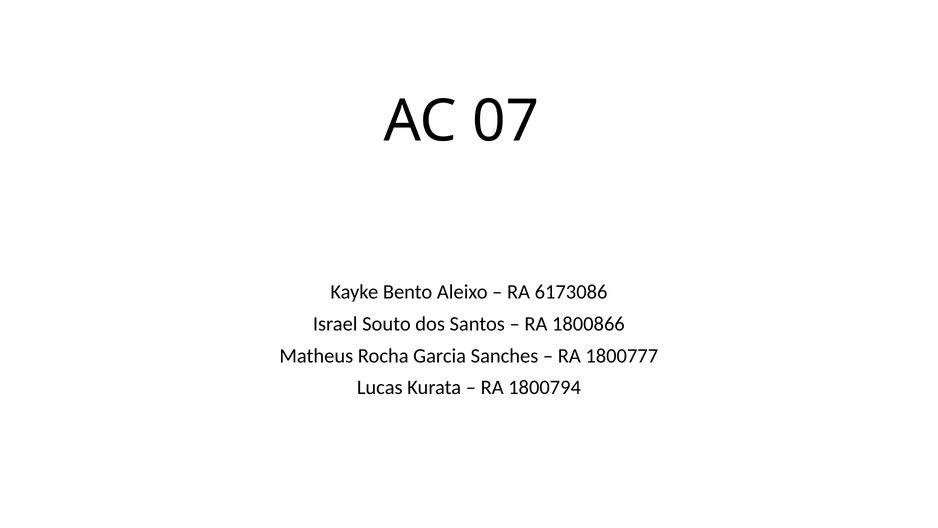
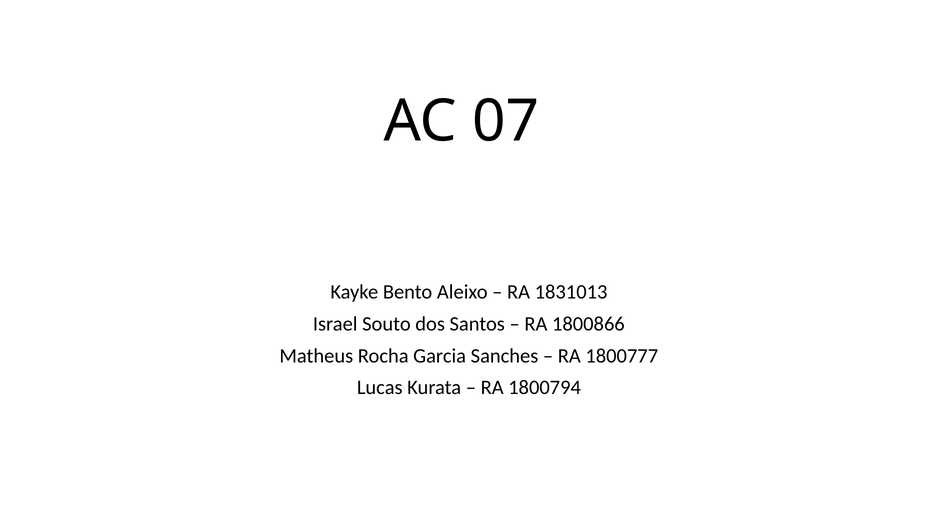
6173086: 6173086 -> 1831013 (571, 292)
